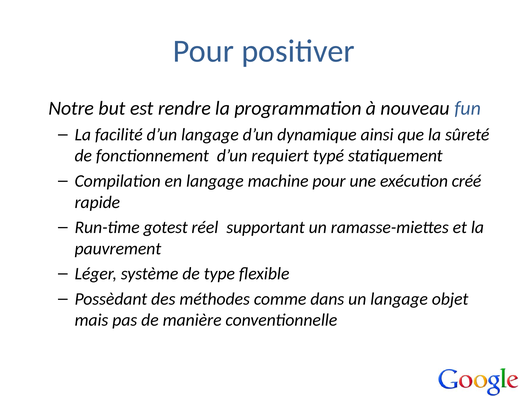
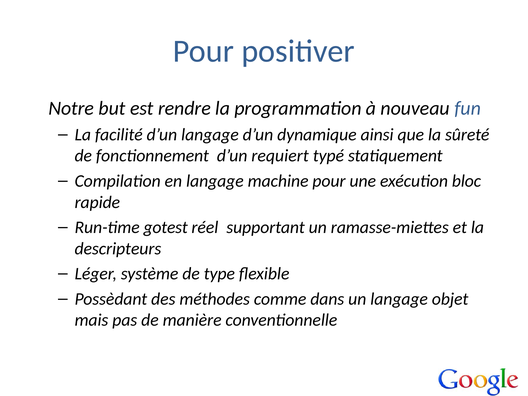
créé: créé -> bloc (466, 181)
pauvrement: pauvrement -> descripteurs (118, 249)
